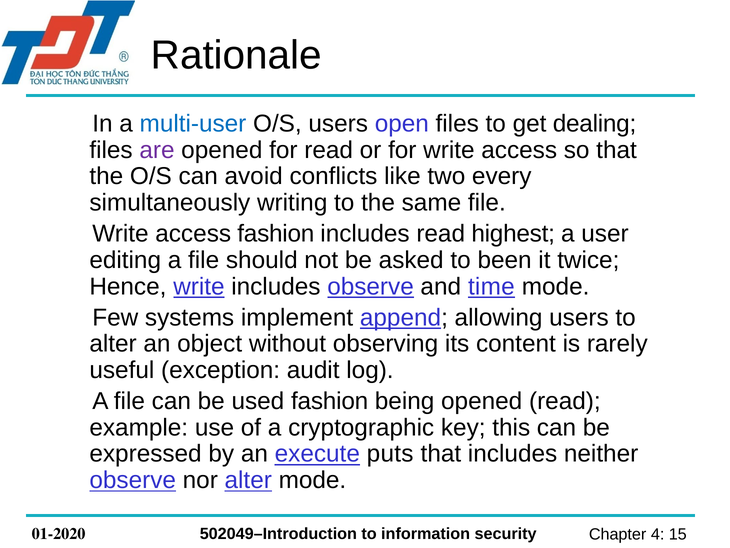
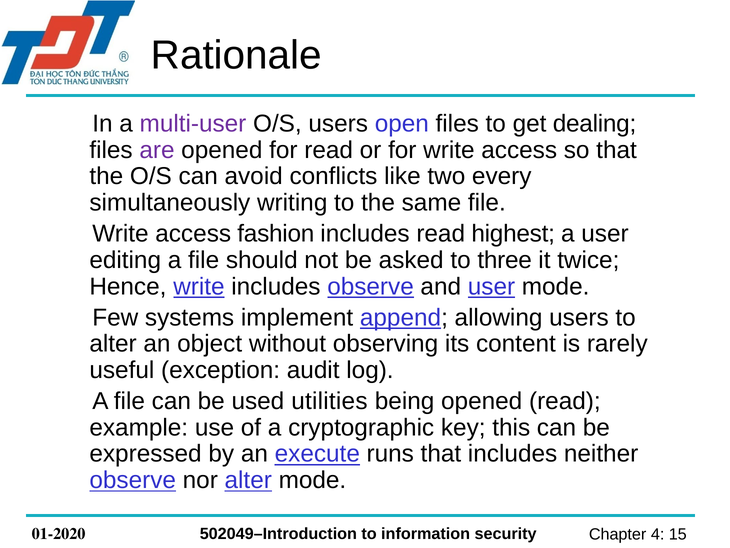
multi-user colour: blue -> purple (193, 124)
been: been -> three (505, 260)
and time: time -> user (491, 286)
used fashion: fashion -> utilities (329, 401)
puts: puts -> runs (390, 454)
